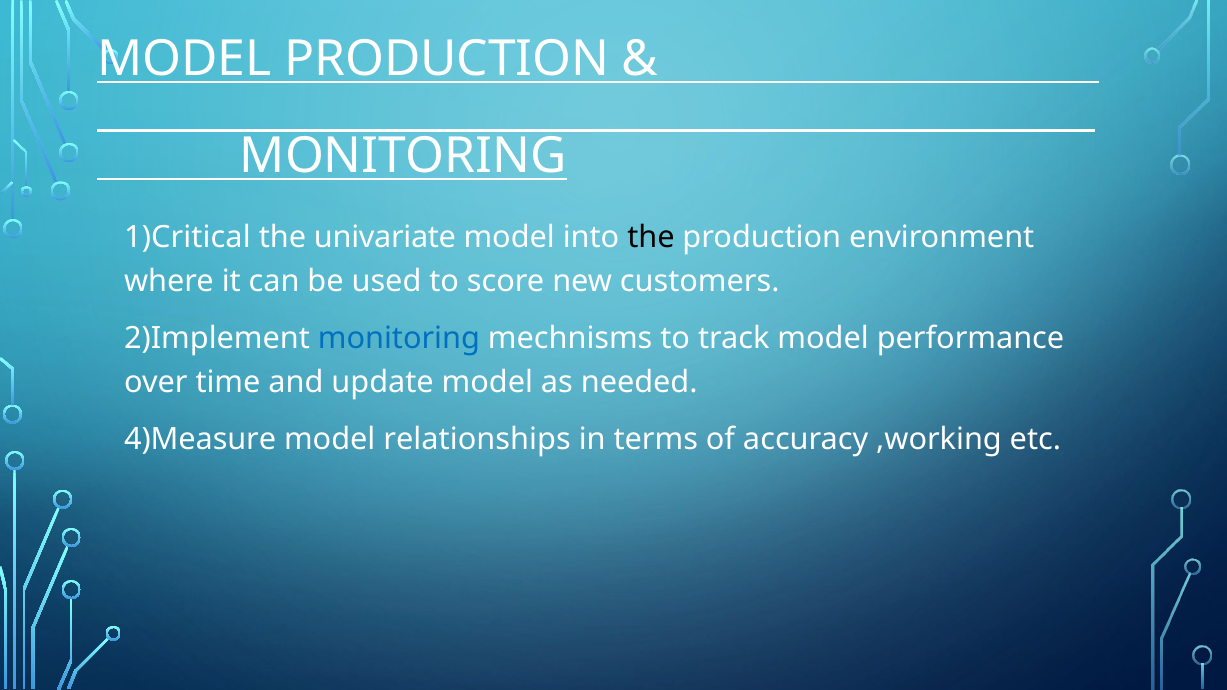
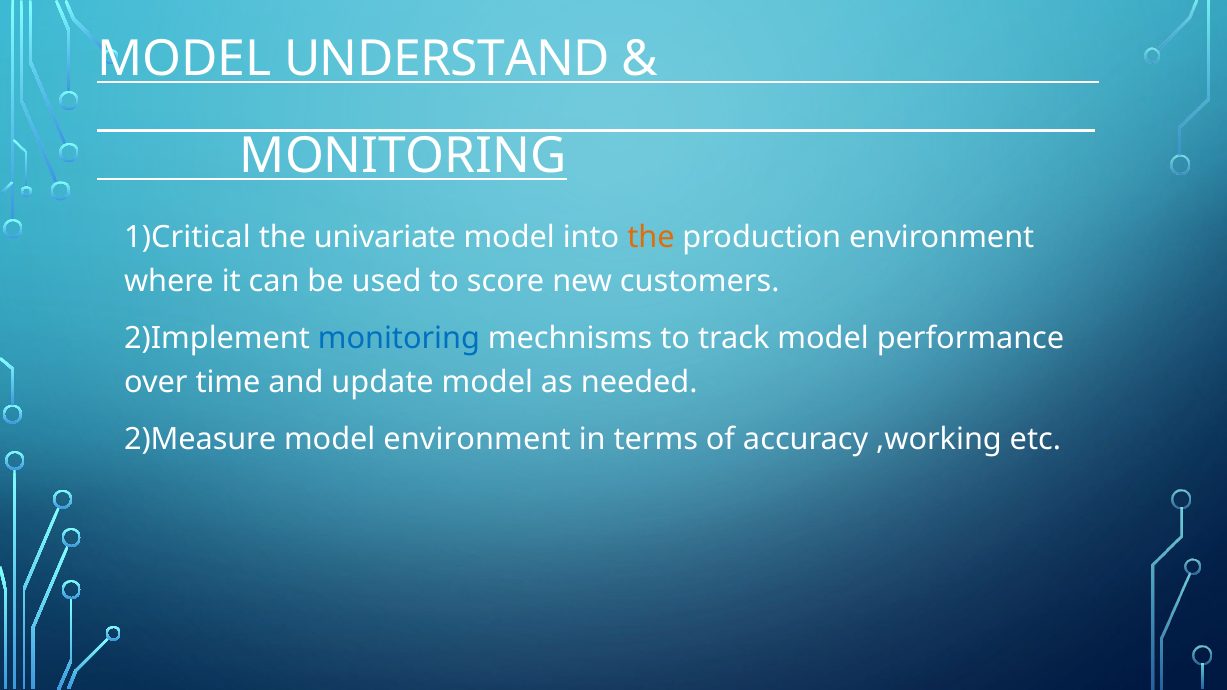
MODEL PRODUCTION: PRODUCTION -> UNDERSTAND (447, 59)
the colour: black -> orange (651, 237)
4)Measure: 4)Measure -> 2)Measure (200, 439)
model relationships: relationships -> environment (477, 439)
